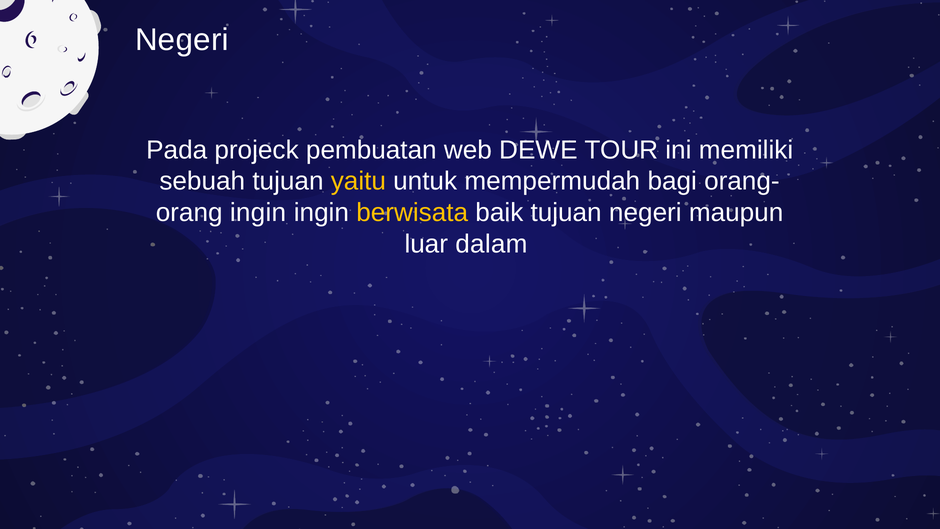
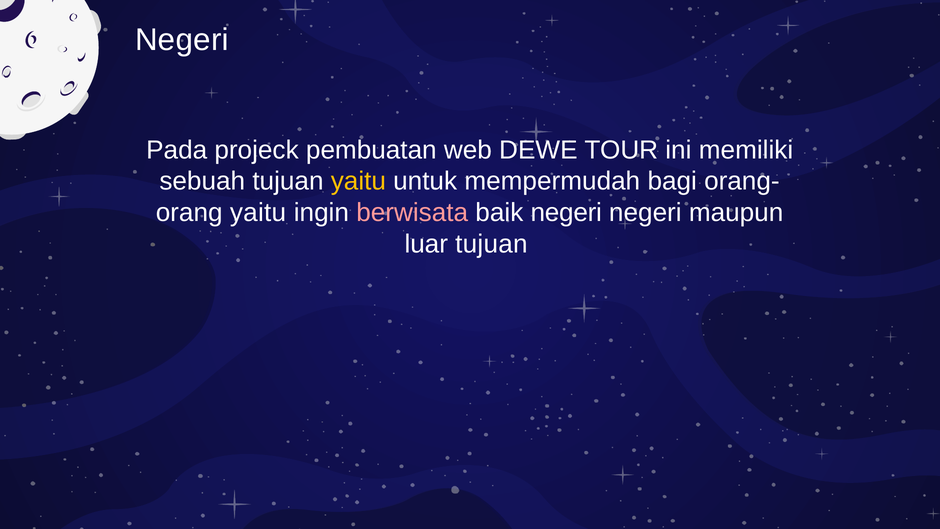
ingin: ingin -> yaitu (258, 213)
berwisata colour: yellow -> pink (412, 213)
baik tujuan: tujuan -> negeri (566, 213)
luar dalam: dalam -> tujuan (491, 244)
